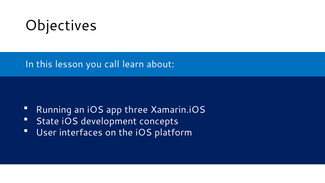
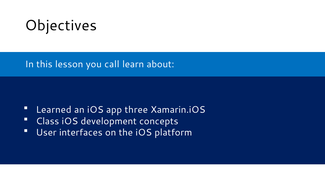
Running: Running -> Learned (54, 110)
State: State -> Class (47, 121)
